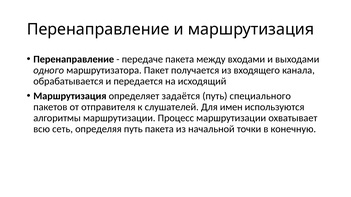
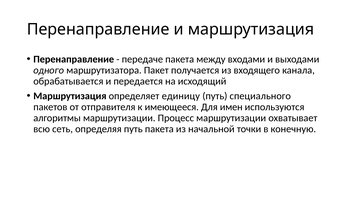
задаётся: задаётся -> единицу (181, 96)
слушателей: слушателей -> имеющееся (172, 107)
